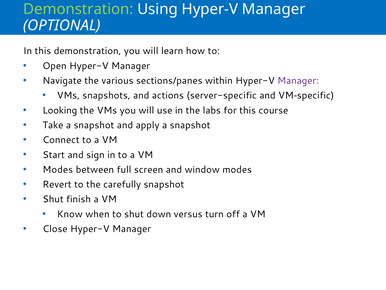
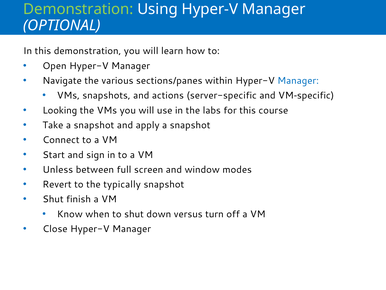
Manager colour: purple -> blue (298, 81)
Modes: Modes -> Unless (58, 169)
carefully: carefully -> typically (122, 184)
